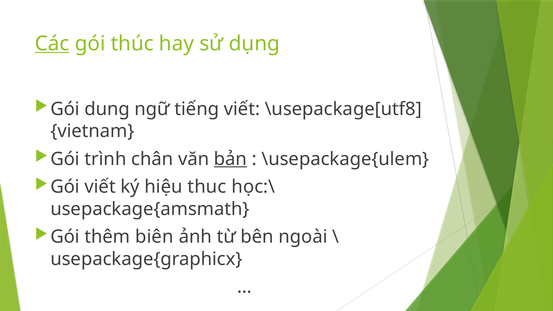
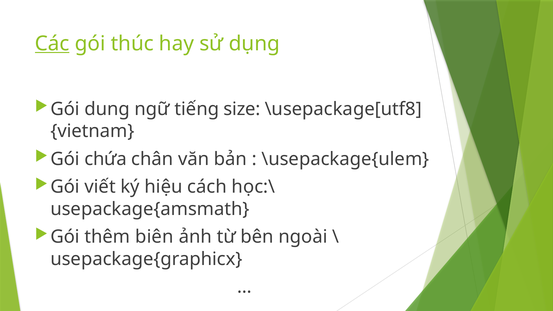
tiếng viết: viết -> size (242, 109)
trình: trình -> chứa (106, 159)
bản underline: present -> none (231, 159)
thuc: thuc -> cách (207, 187)
